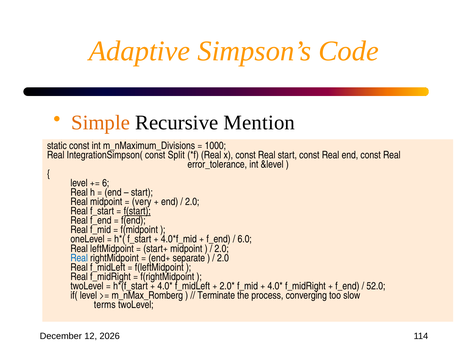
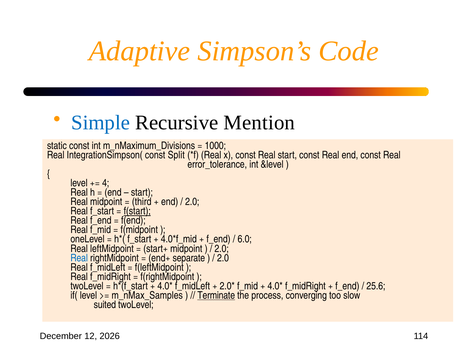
Simple colour: orange -> blue (101, 123)
6: 6 -> 4 (106, 183)
very: very -> third (142, 202)
52.0: 52.0 -> 25.6 (376, 286)
m_nMax_Romberg: m_nMax_Romberg -> m_nMax_Samples (147, 295)
Terminate underline: none -> present (216, 295)
terms: terms -> suited (105, 305)
